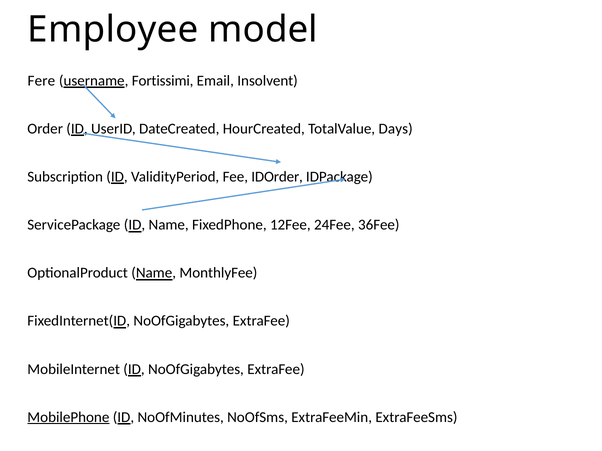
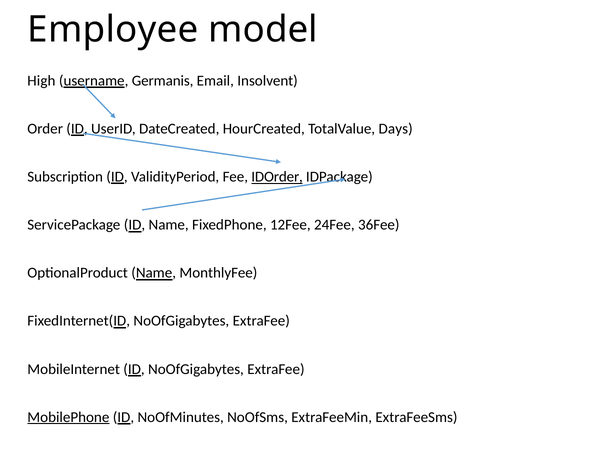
Fere: Fere -> High (41, 81)
Fortissimi: Fortissimi -> Germanis (163, 81)
IDOrder underline: none -> present (277, 177)
